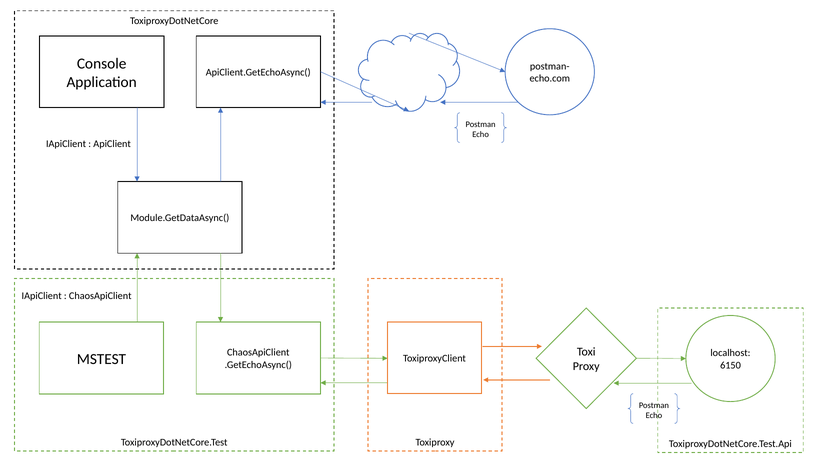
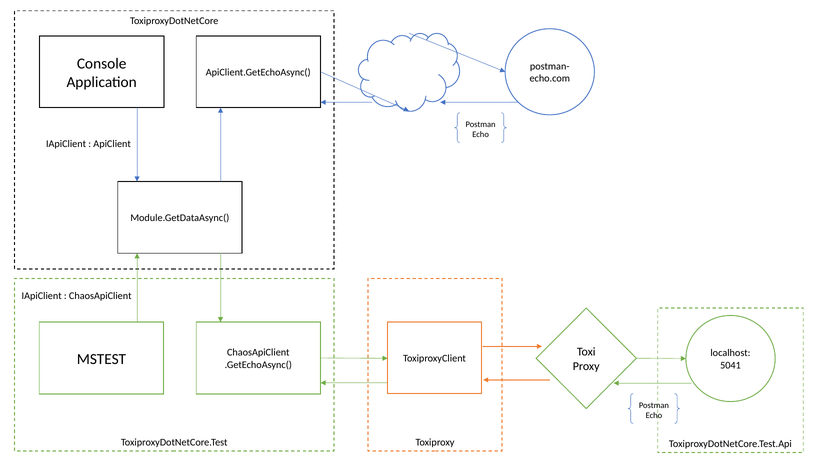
6150: 6150 -> 5041 (730, 365)
